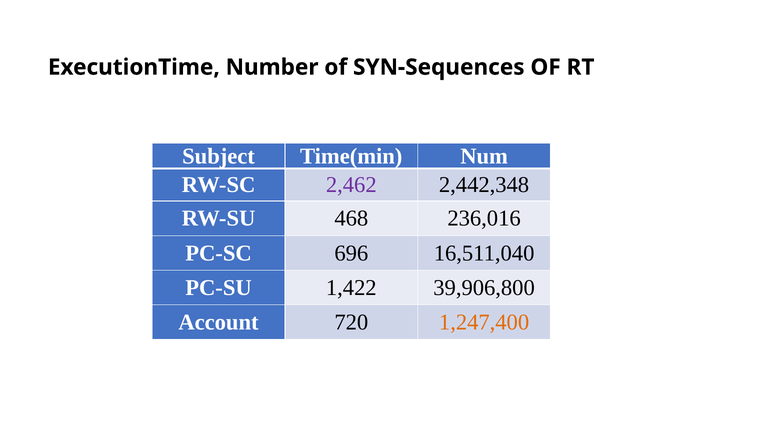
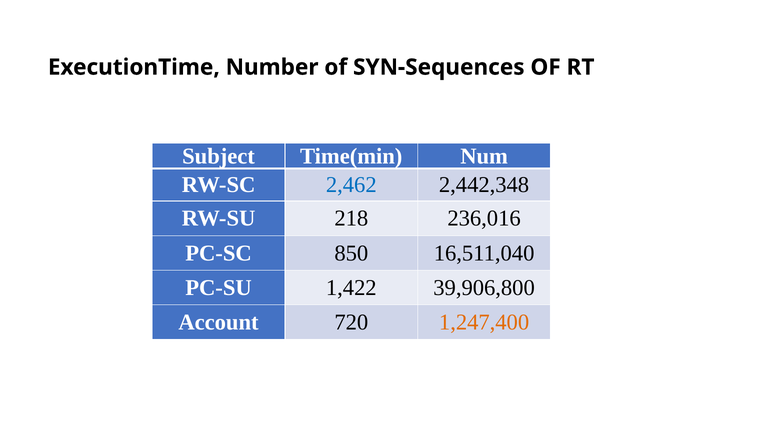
2,462 colour: purple -> blue (351, 185)
468: 468 -> 218 (351, 218)
696: 696 -> 850 (351, 253)
